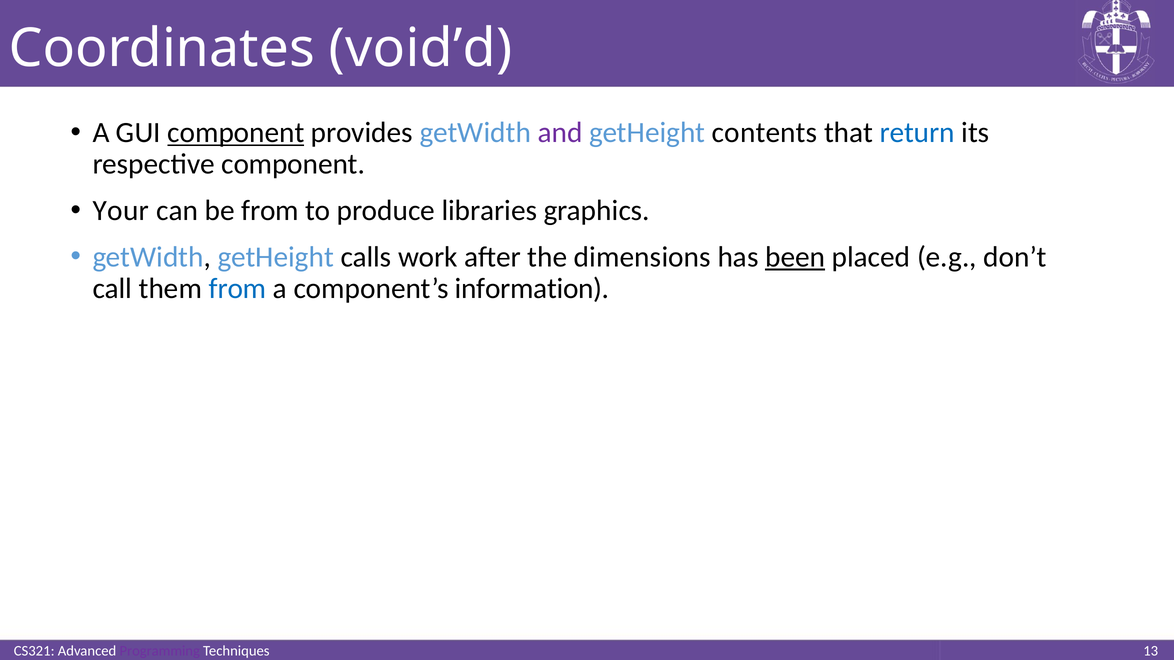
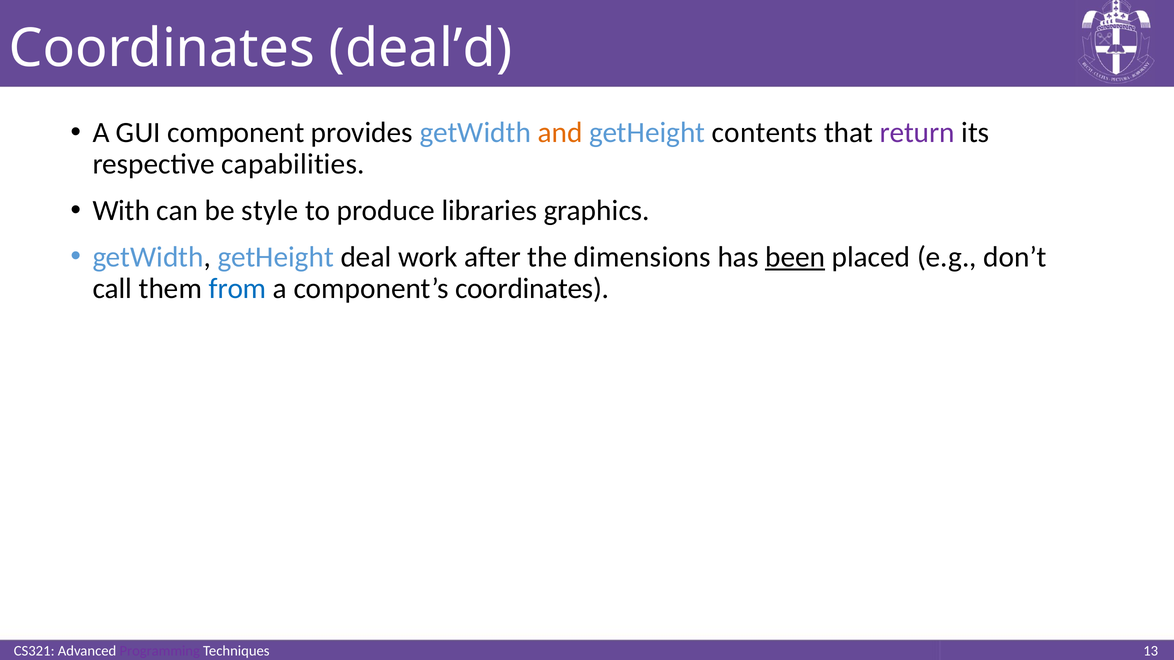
void’d: void’d -> deal’d (421, 48)
component underline: present -> none (236, 133)
and colour: purple -> orange (560, 133)
return colour: blue -> purple (917, 133)
respective component: component -> capabilities (293, 164)
Your: Your -> With (121, 211)
be from: from -> style (270, 211)
calls: calls -> deal (366, 257)
component’s information: information -> coordinates (532, 289)
